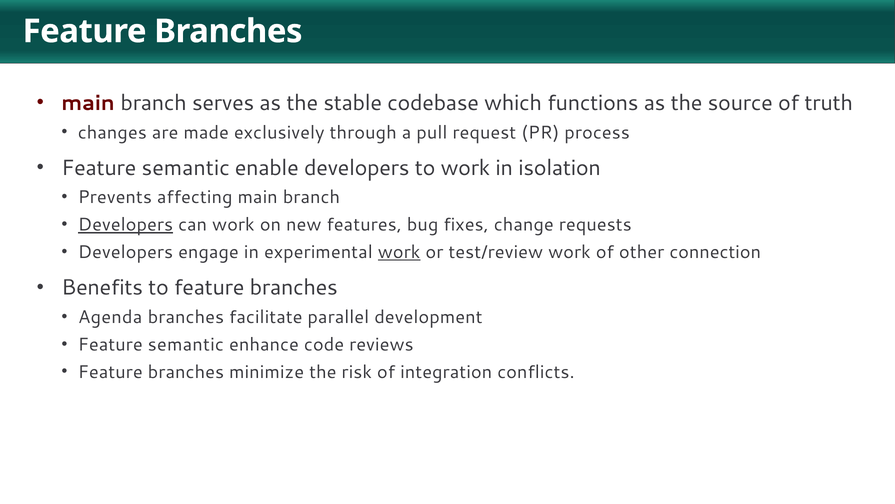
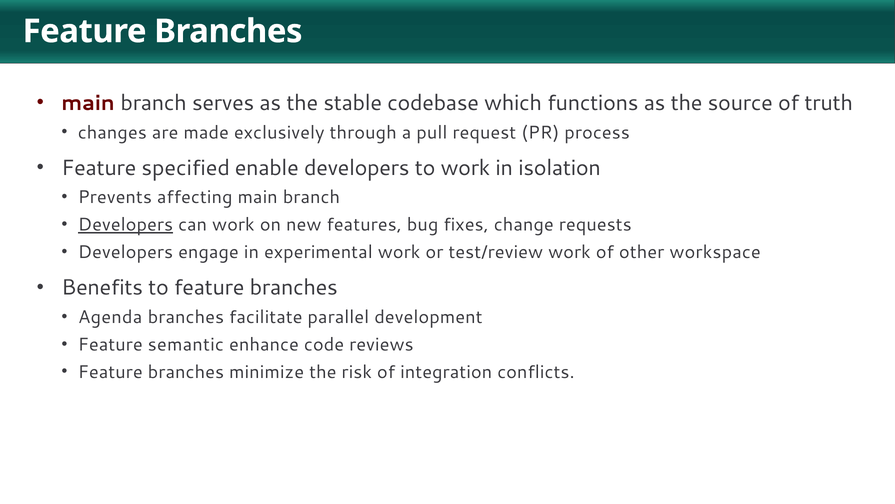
semantic: semantic -> specified (186, 168)
work underline: present -> none (399, 252)
connection: connection -> workspace (715, 252)
